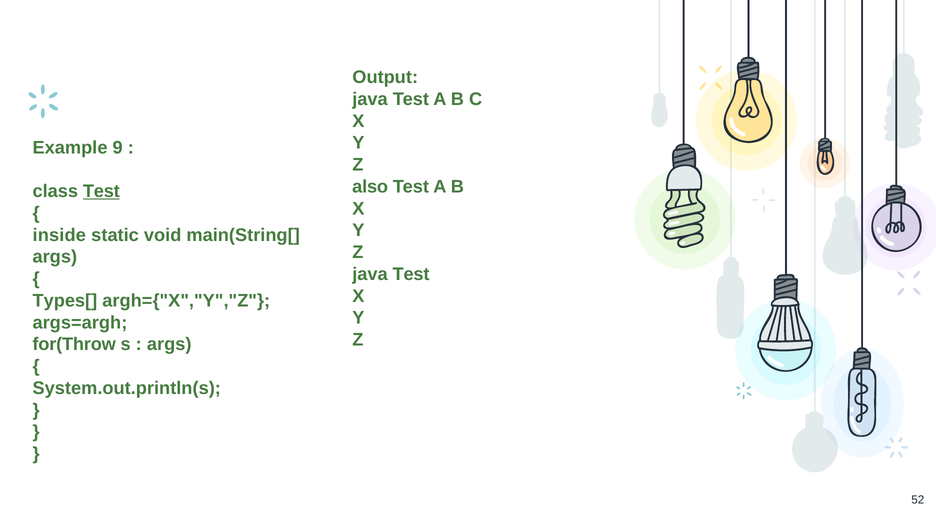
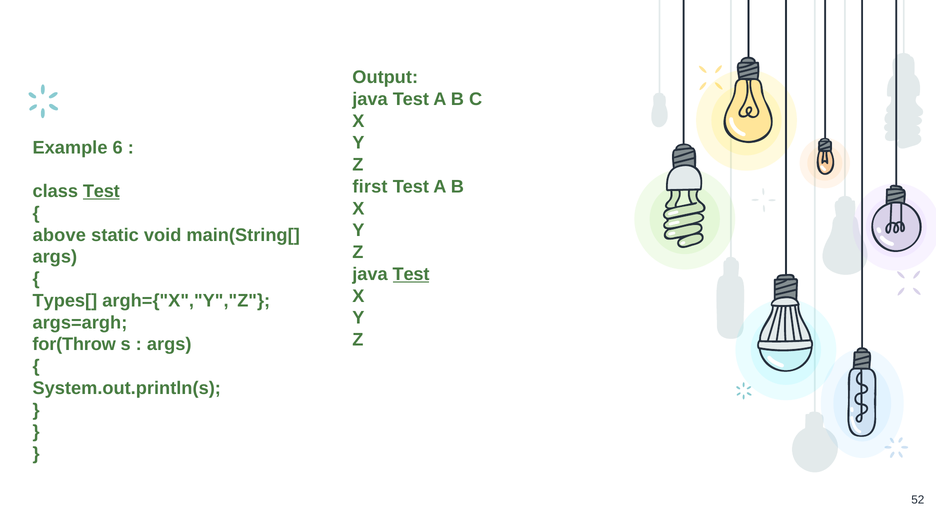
9: 9 -> 6 (118, 147)
also: also -> first (370, 186)
inside: inside -> above (59, 235)
Test underline: none -> present (411, 274)
